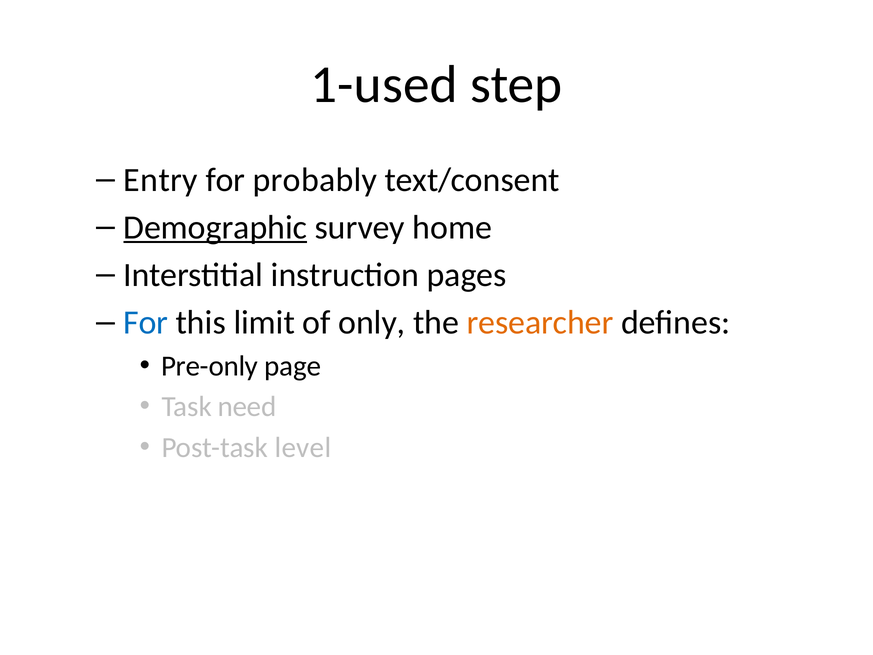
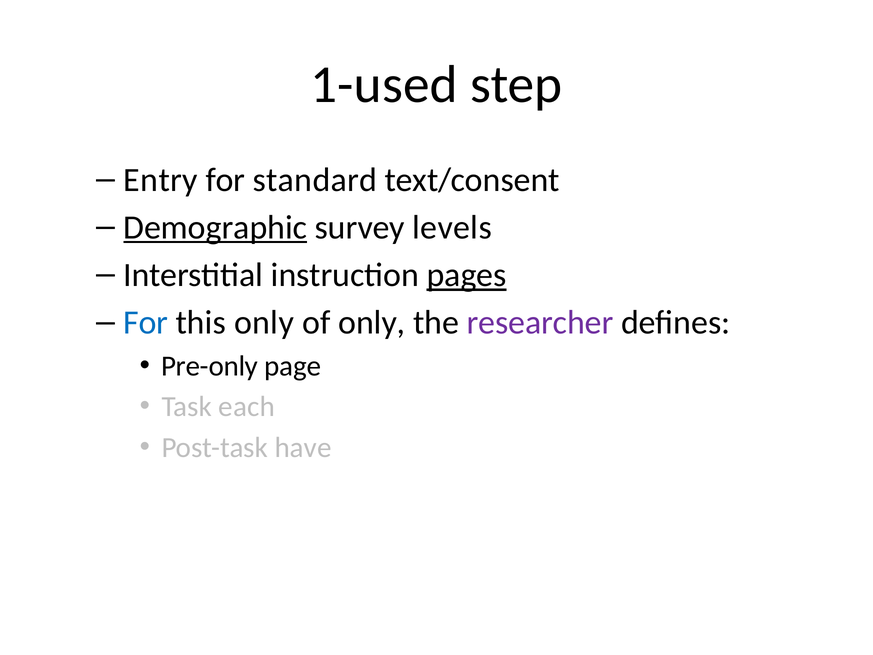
probably: probably -> standard (315, 180)
home: home -> levels (452, 227)
pages underline: none -> present (467, 275)
this limit: limit -> only (264, 323)
researcher colour: orange -> purple (540, 323)
need: need -> each (247, 407)
level: level -> have (303, 447)
